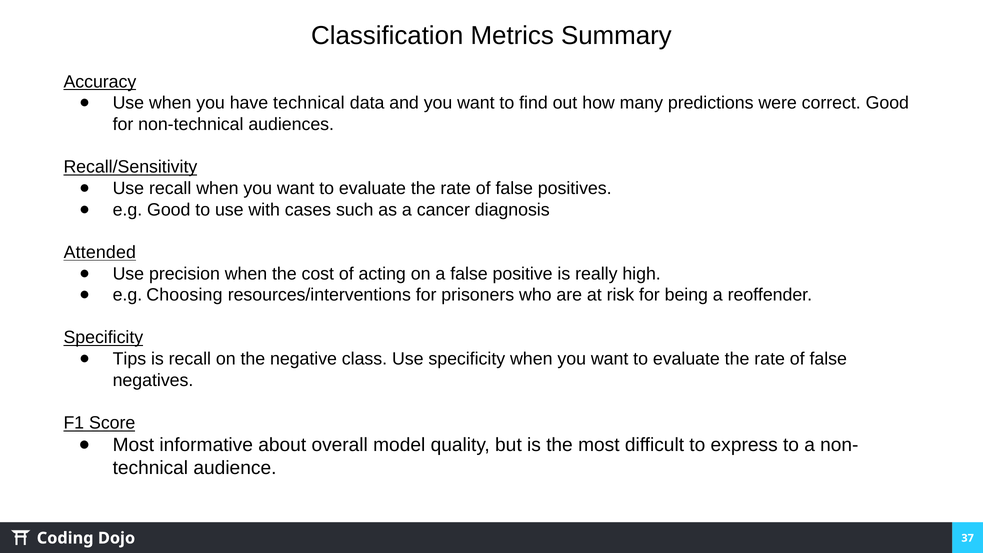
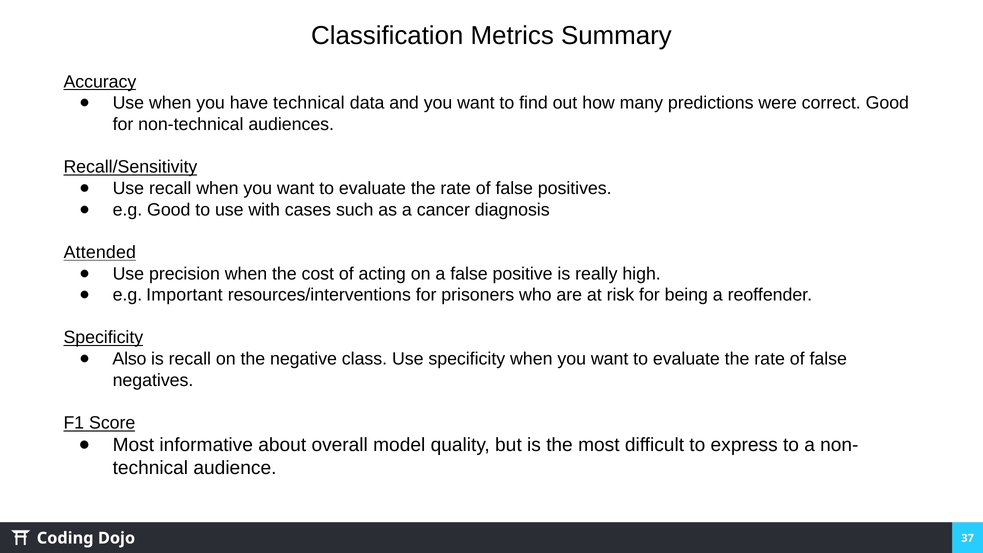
Choosing: Choosing -> Important (184, 295)
Tips: Tips -> Also (129, 359)
